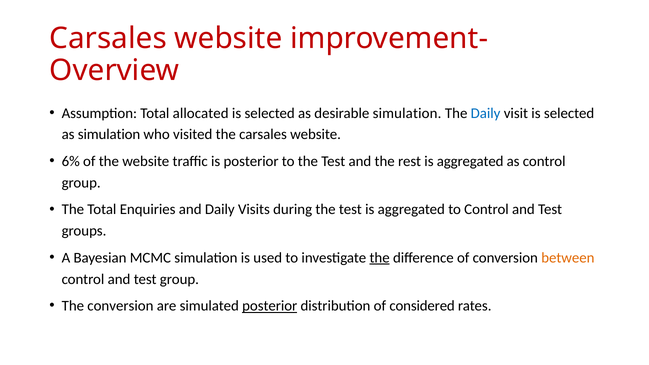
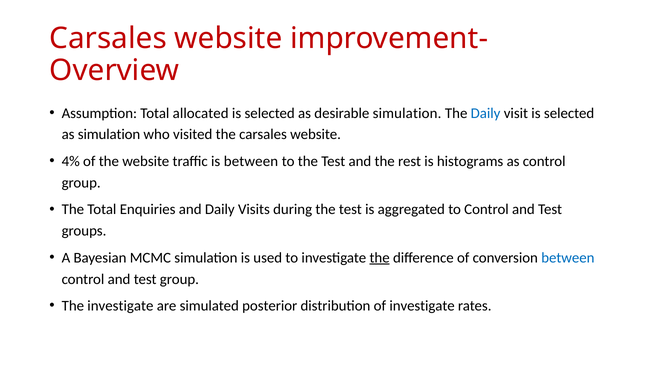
6%: 6% -> 4% (71, 161)
is posterior: posterior -> between (251, 161)
rest is aggregated: aggregated -> histograms (470, 161)
between colour: orange -> blue (568, 258)
The conversion: conversion -> investigate (120, 306)
posterior underline: present -> none (270, 306)
of considered: considered -> investigate (422, 306)
